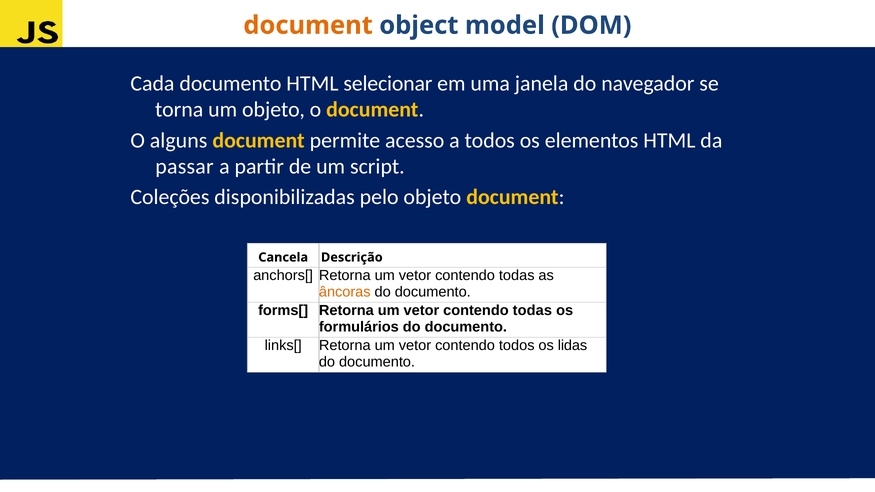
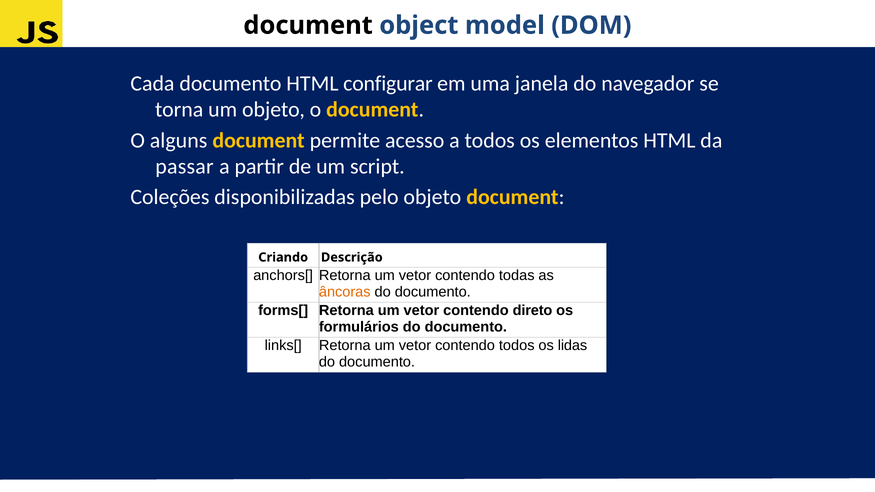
document colour: orange -> black (308, 25)
selecionar: selecionar -> configurar (388, 84)
Cancela: Cancela -> Criando (283, 257)
todas: todas -> direto (533, 311)
